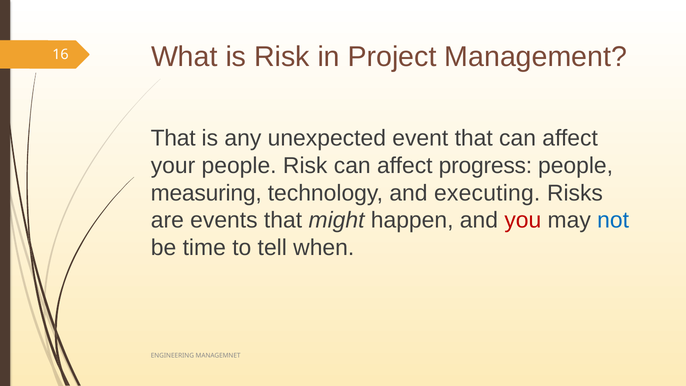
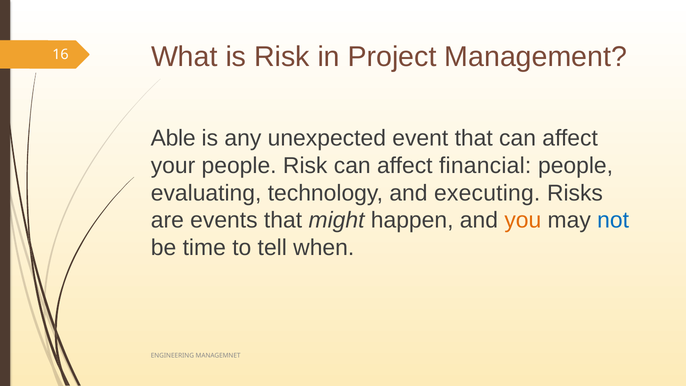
That: That -> Able (173, 138)
progress: progress -> financial (485, 165)
measuring: measuring -> evaluating (206, 193)
you colour: red -> orange (523, 220)
